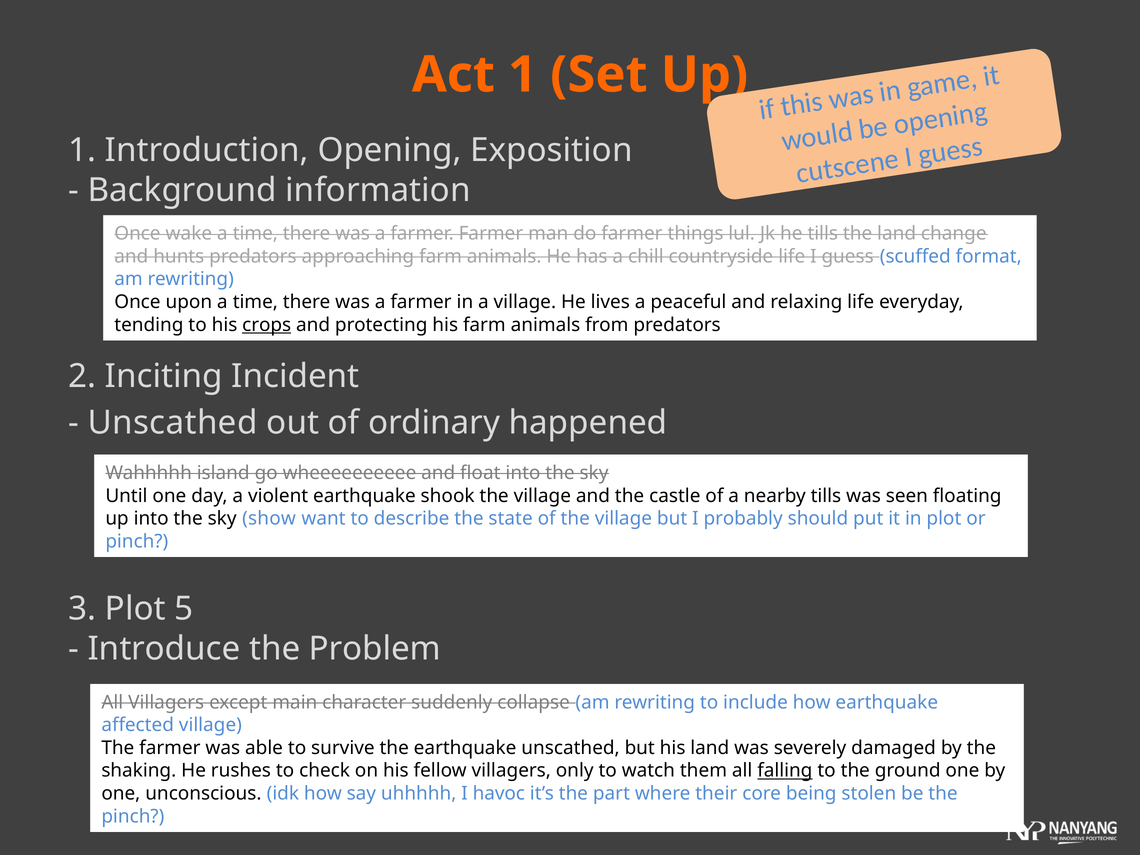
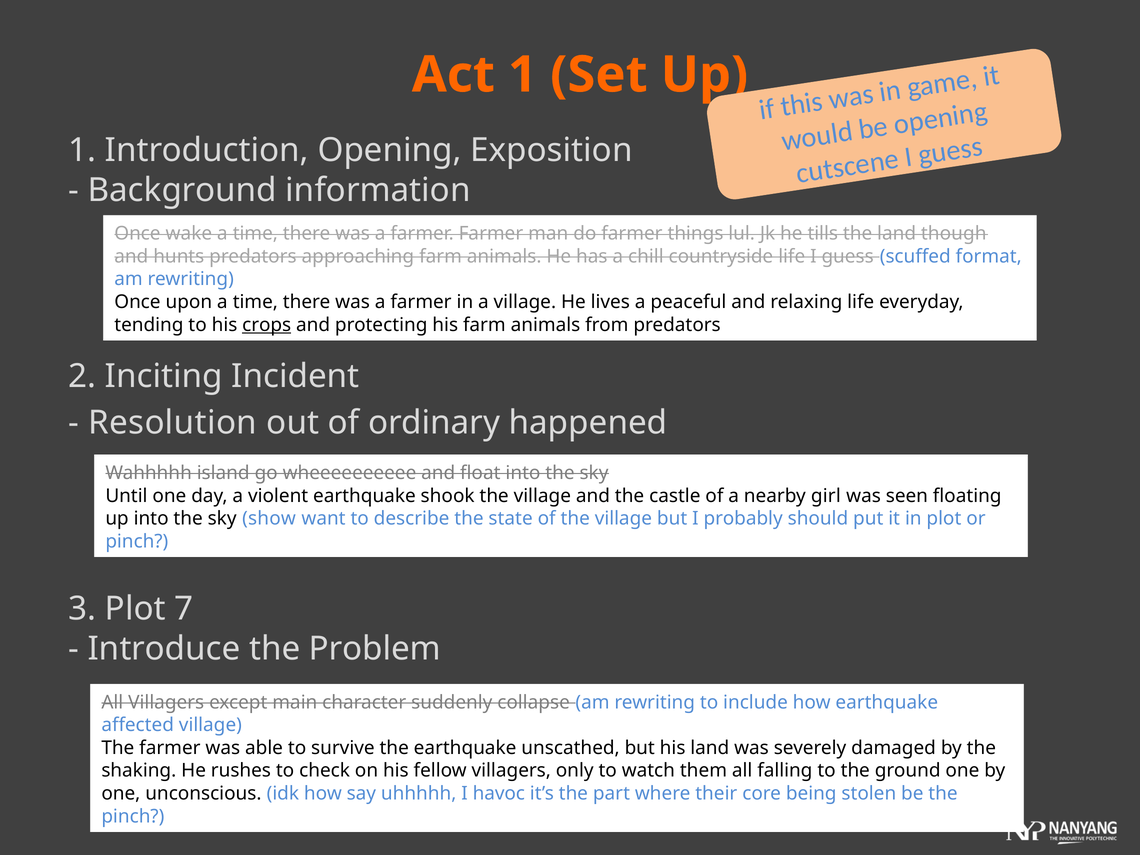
change: change -> though (954, 234)
Unscathed: Unscathed -> Resolution (173, 423)
nearby tills: tills -> girl (826, 496)
5: 5 -> 7 (184, 609)
falling underline: present -> none (785, 771)
